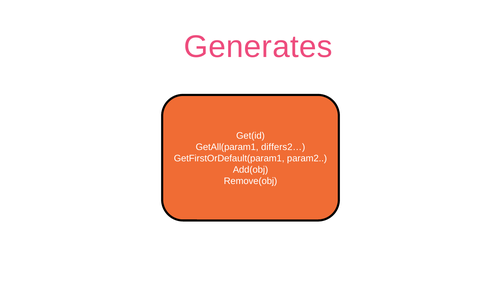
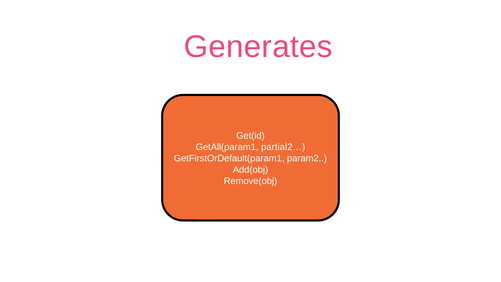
differs2…: differs2… -> partial2… (283, 147)
